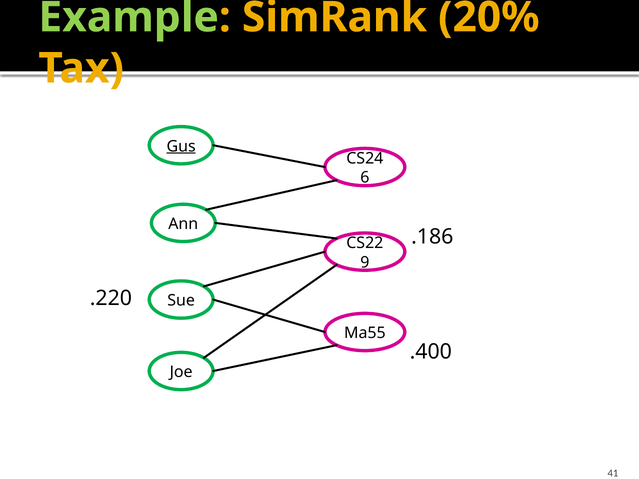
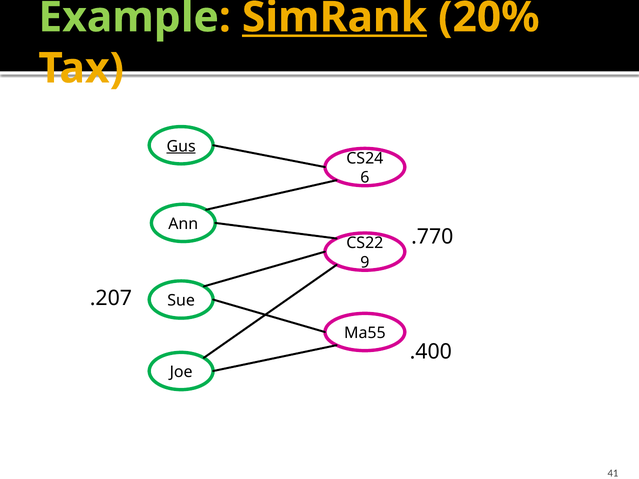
SimRank underline: none -> present (334, 17)
.186: .186 -> .770 (432, 237)
.220: .220 -> .207 (111, 298)
